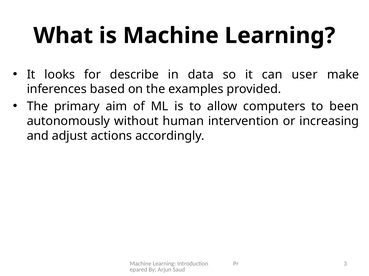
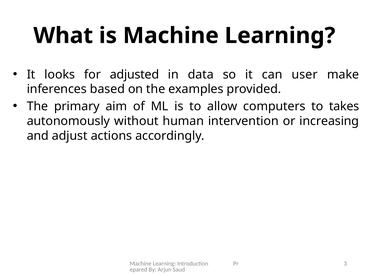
describe: describe -> adjusted (134, 75)
been: been -> takes (344, 107)
